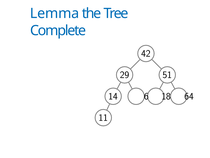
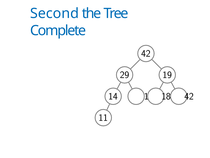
Lemma: Lemma -> Second (55, 13)
51: 51 -> 19 (167, 75)
6: 6 -> 1 (146, 96)
18 64: 64 -> 42 (189, 96)
